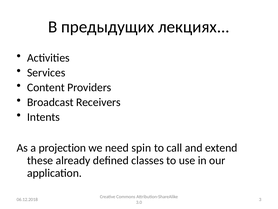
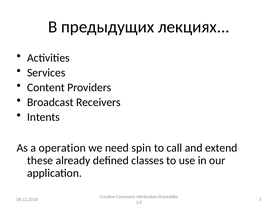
projection: projection -> operation (62, 148)
